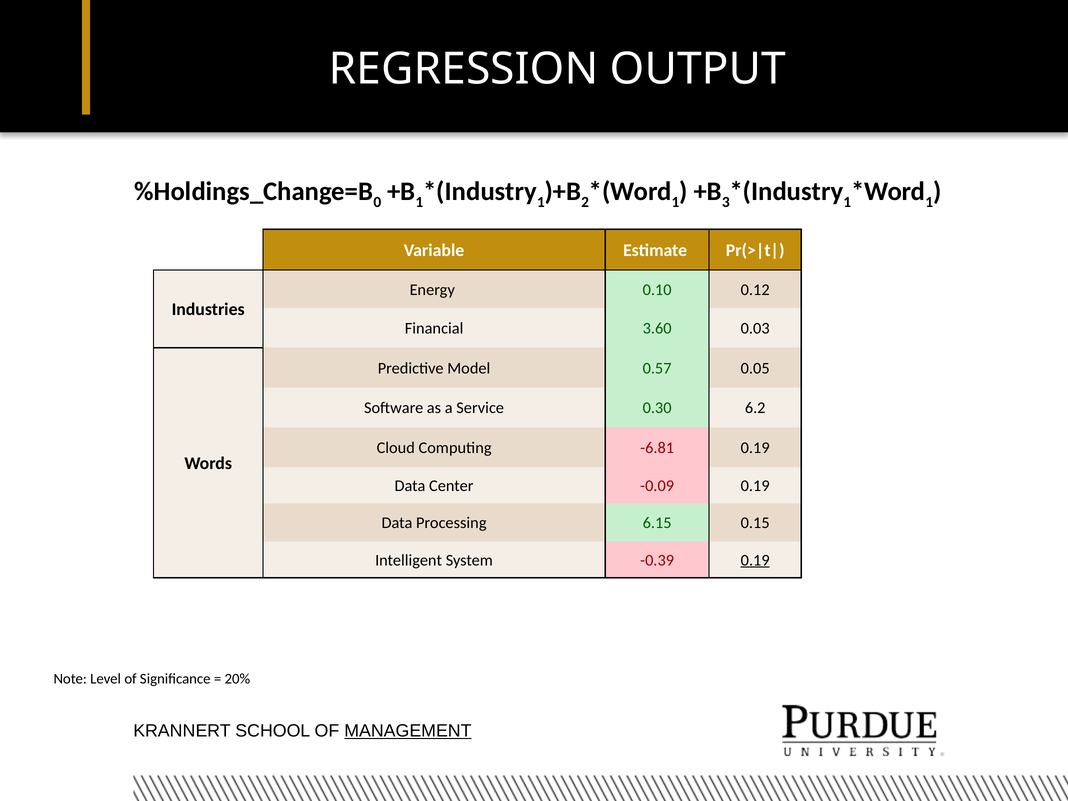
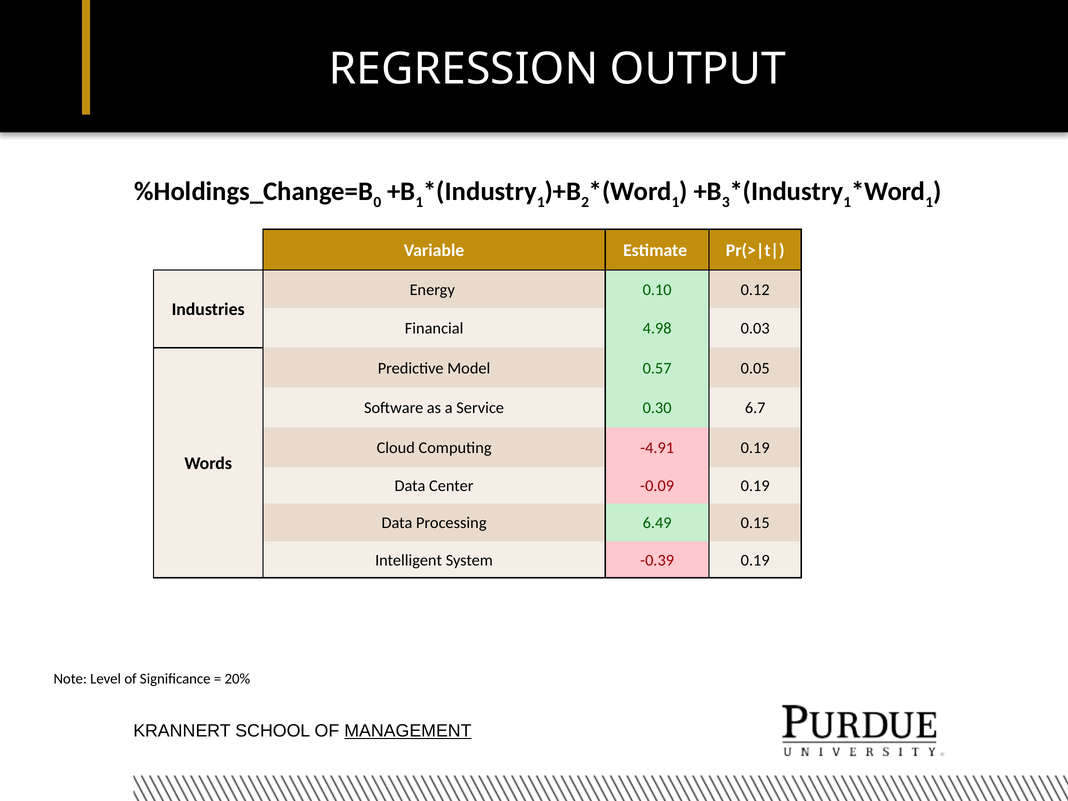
3.60: 3.60 -> 4.98 (657, 329)
6.2: 6.2 -> 6.7 (755, 408)
-6.81: -6.81 -> -4.91 (657, 448)
6.15: 6.15 -> 6.49 (657, 523)
0.19 underline: present -> none (755, 560)
